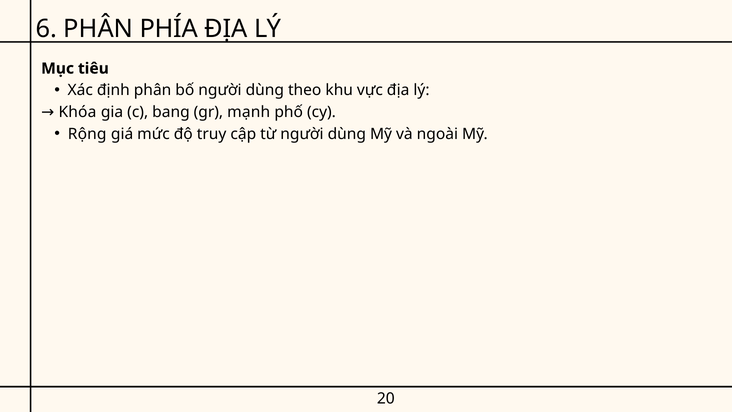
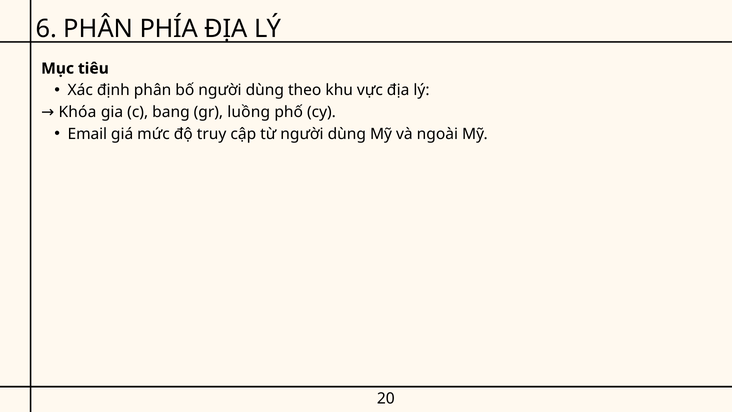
mạnh: mạnh -> luồng (249, 112)
Rộng: Rộng -> Email (87, 134)
